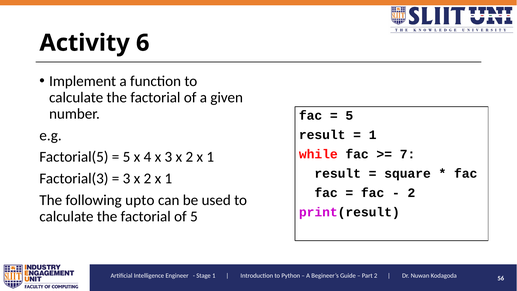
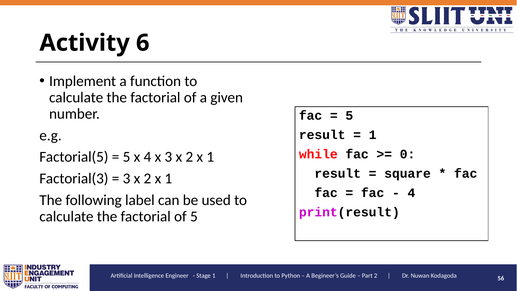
7: 7 -> 0 (408, 154)
2: 2 -> 4 (411, 193)
upto: upto -> label (140, 200)
